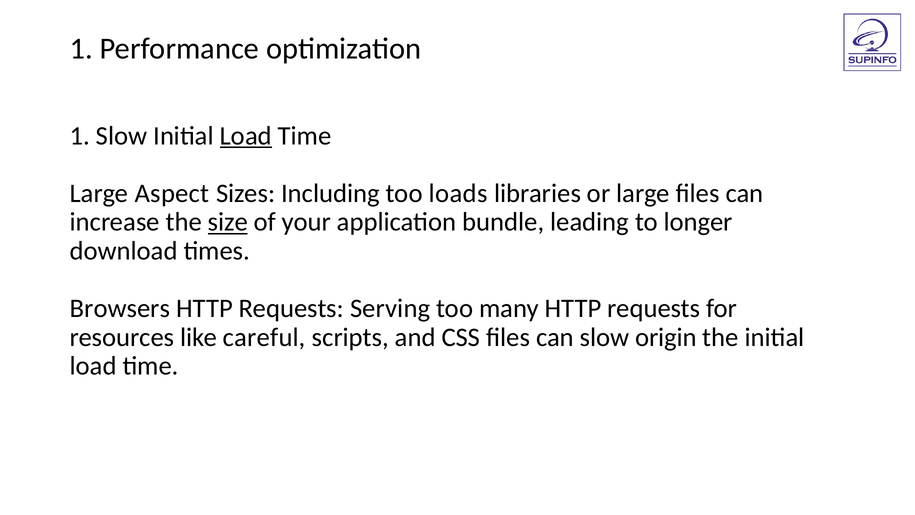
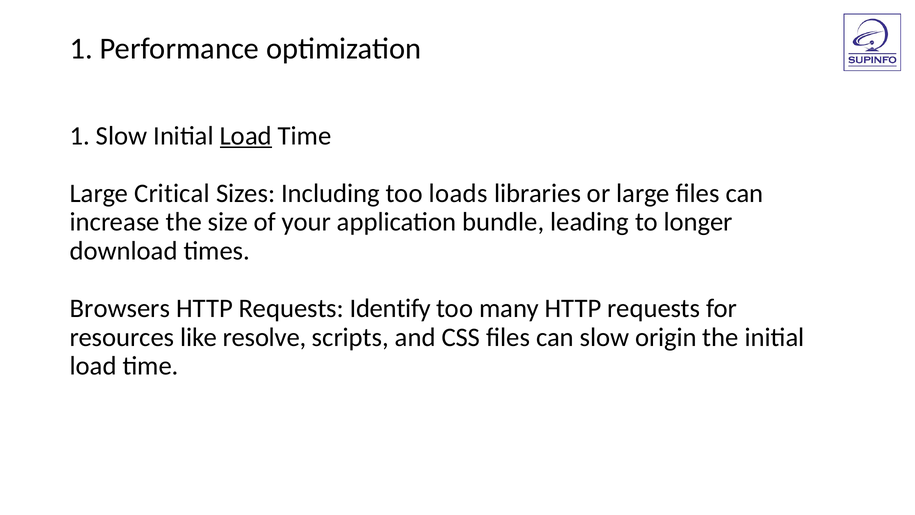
Aspect: Aspect -> Critical (172, 193)
size underline: present -> none (228, 222)
Serving: Serving -> Identify (390, 308)
careful: careful -> resolve (265, 337)
